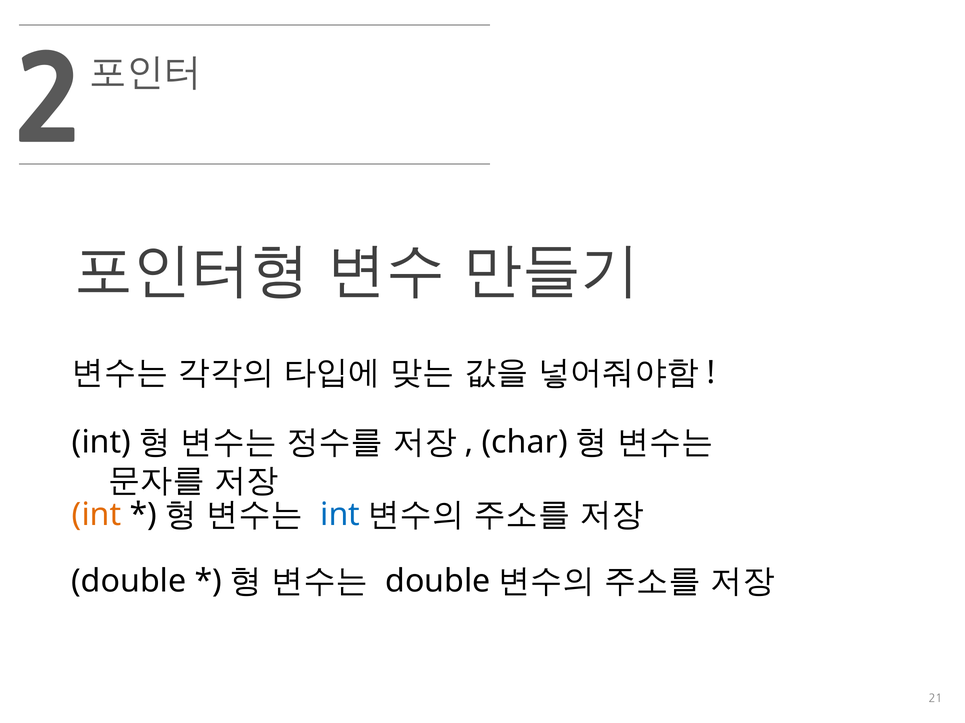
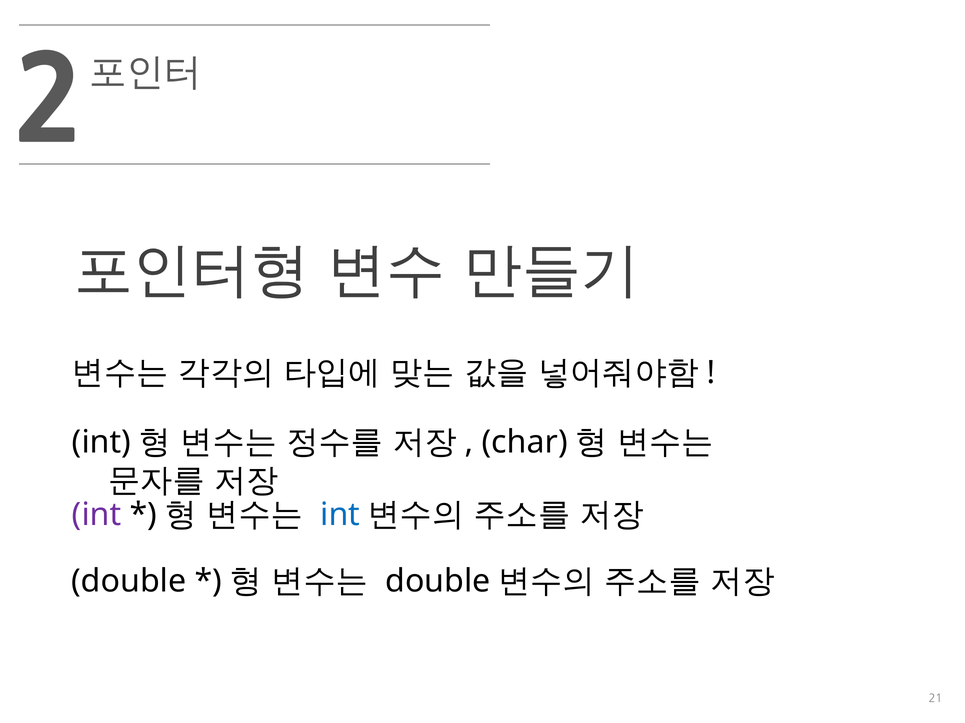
int colour: orange -> purple (97, 515)
